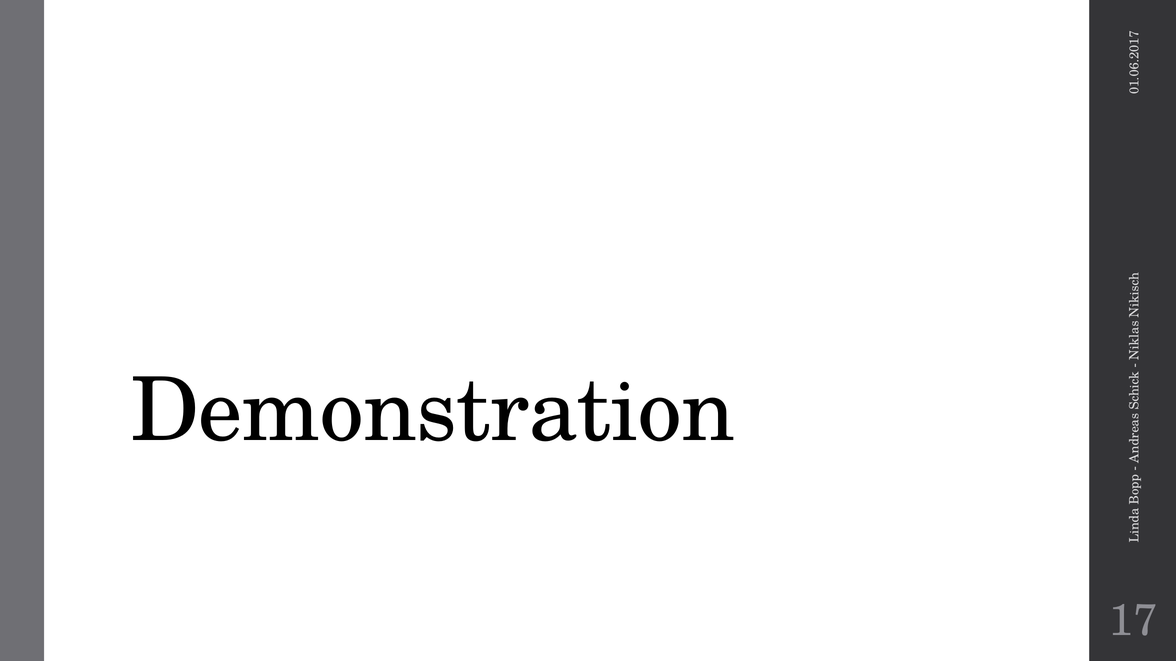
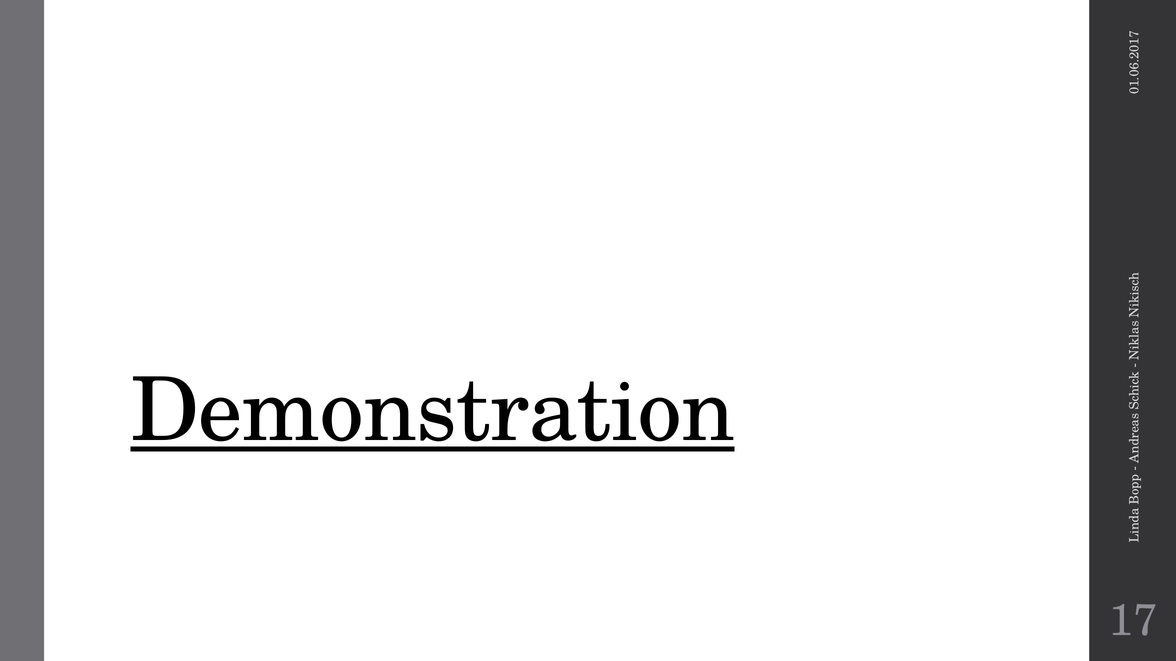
Demonstration underline: none -> present (433, 412)
